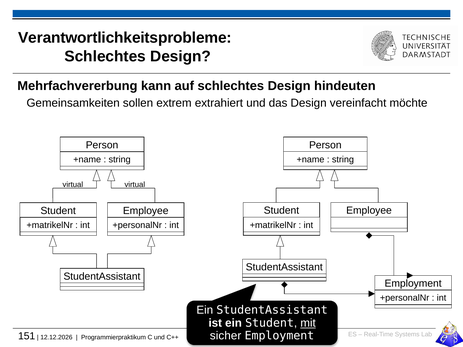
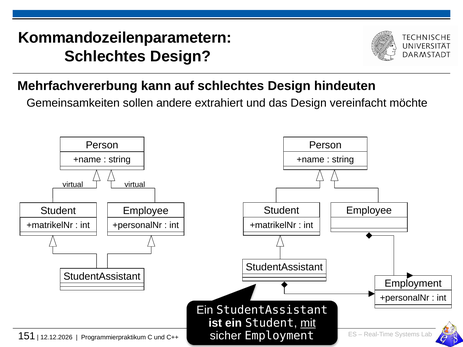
Verantwortlichkeitsprobleme: Verantwortlichkeitsprobleme -> Kommandozeilenparametern (125, 38)
extrem: extrem -> andere (174, 103)
